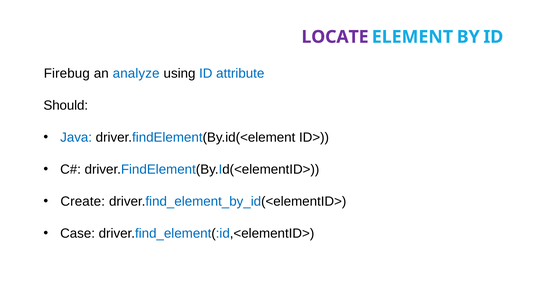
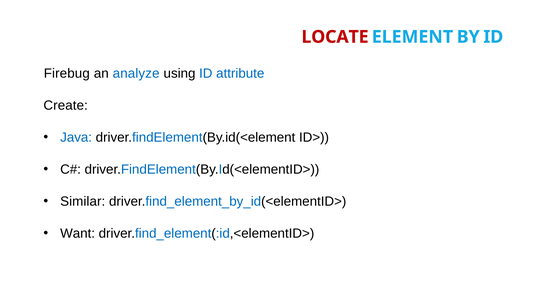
LOCATE colour: purple -> red (335, 37)
Should: Should -> Create (66, 106)
Create: Create -> Similar (83, 202)
Case: Case -> Want (78, 234)
